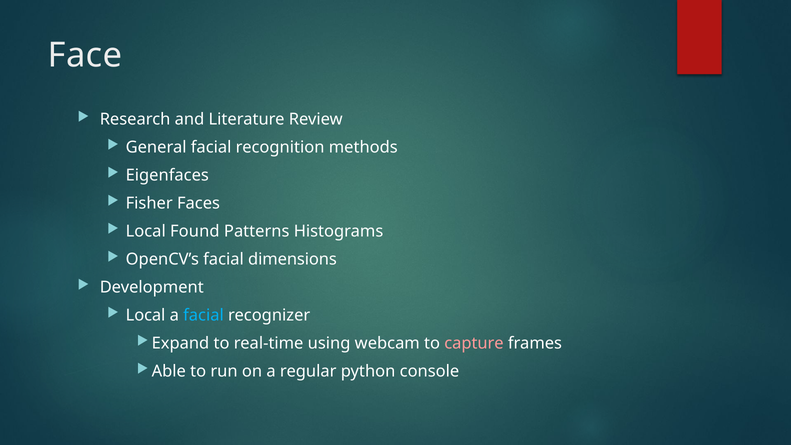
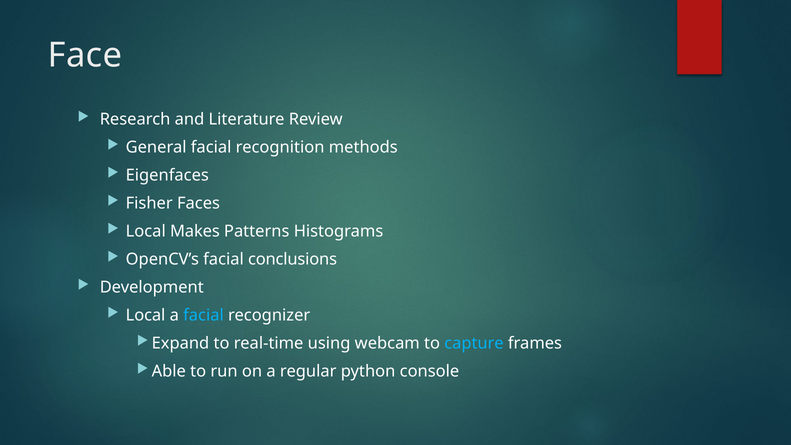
Found: Found -> Makes (195, 231)
dimensions: dimensions -> conclusions (293, 259)
capture colour: pink -> light blue (474, 343)
